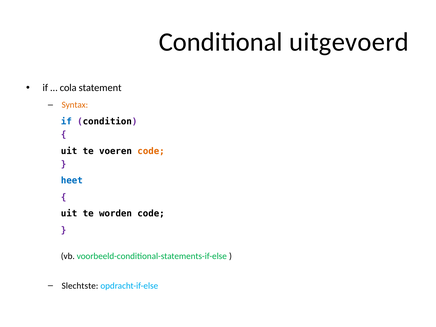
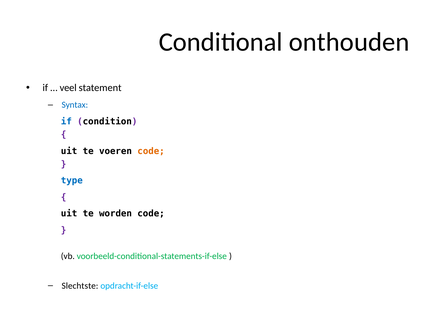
uitgevoerd: uitgevoerd -> onthouden (349, 42)
cola: cola -> veel (68, 88)
Syntax colour: orange -> blue (75, 105)
heet: heet -> type (72, 181)
